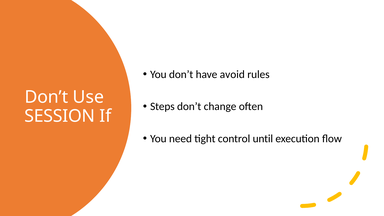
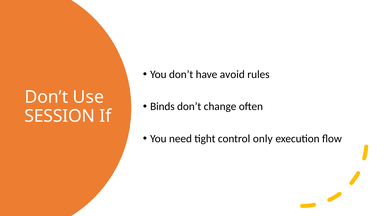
Steps: Steps -> Binds (162, 107)
until: until -> only (263, 139)
